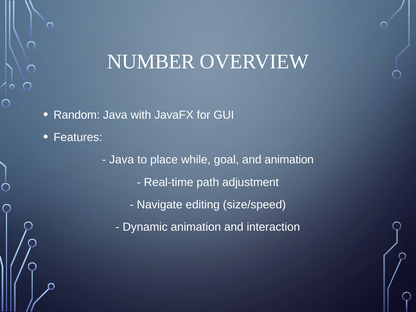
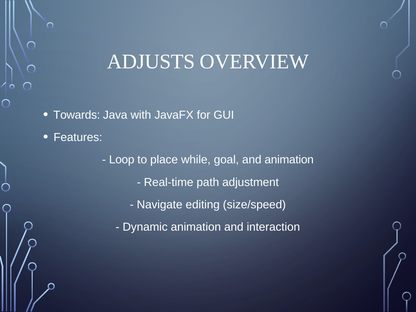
NUMBER: NUMBER -> ADJUSTS (151, 62)
Random: Random -> Towards (77, 115)
Java: Java -> Loop (122, 160)
